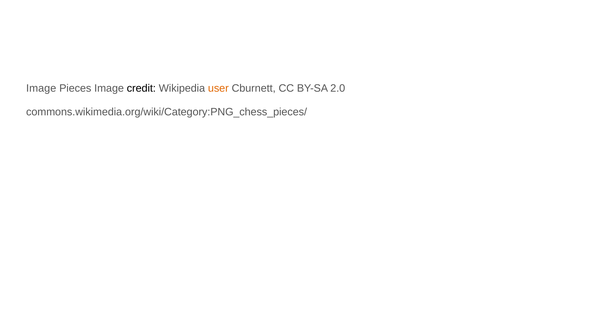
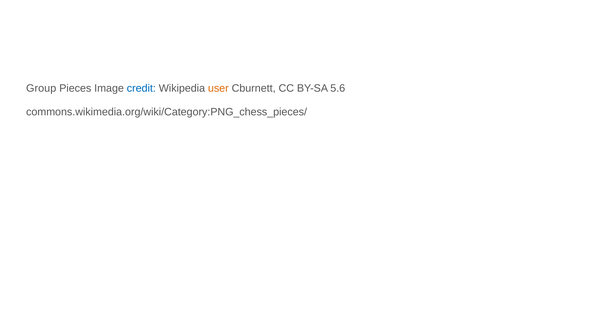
Image: Image -> Group (41, 88)
credit colour: black -> blue (141, 88)
2.0: 2.0 -> 5.6 (338, 88)
